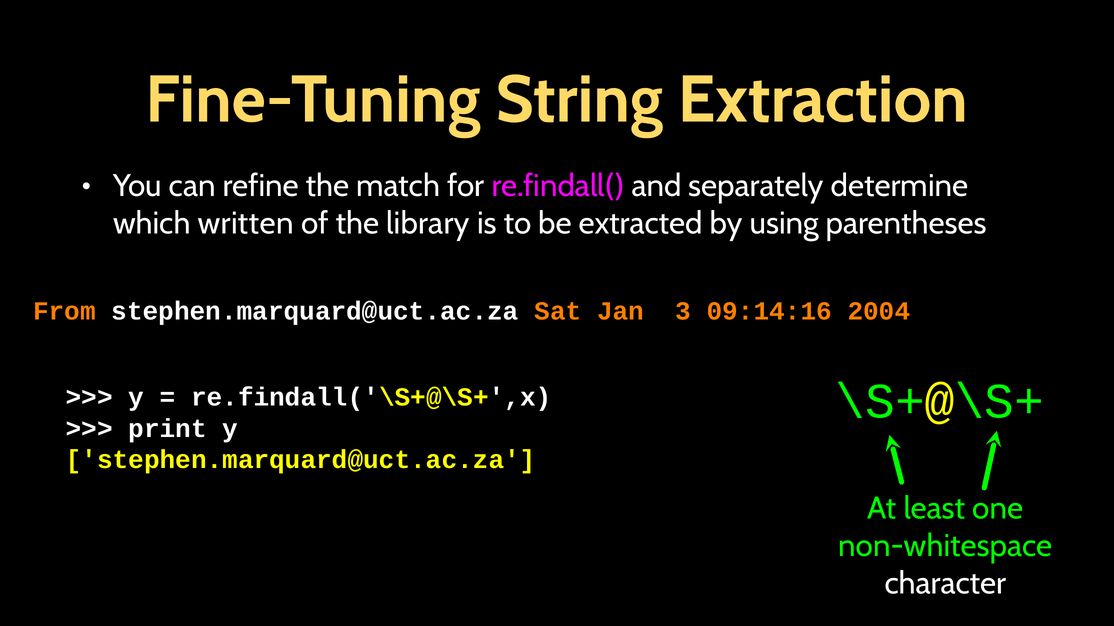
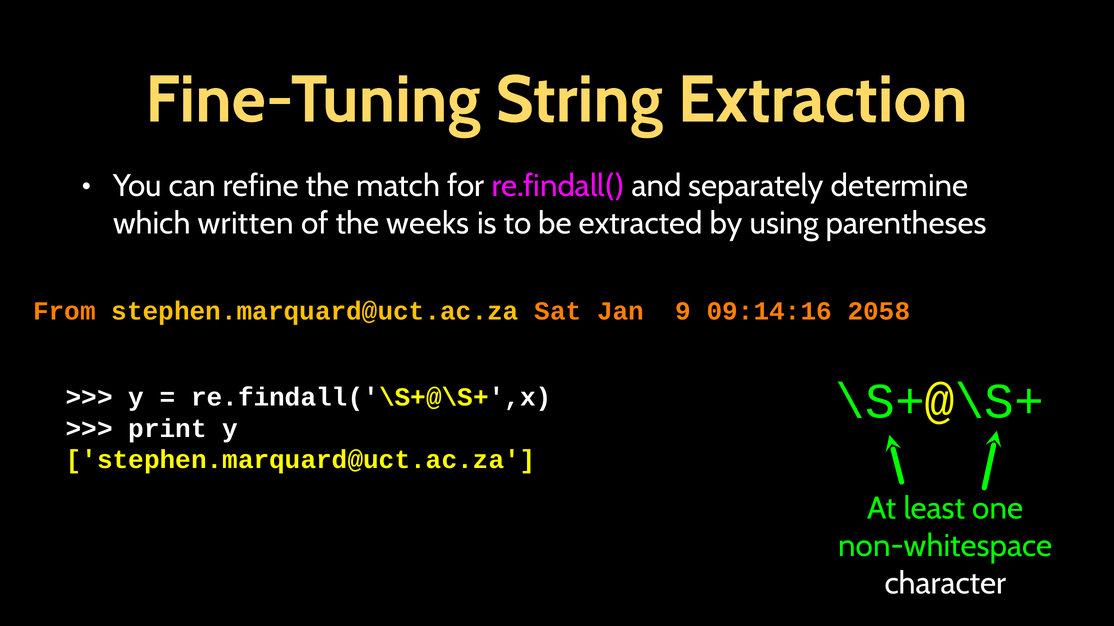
library: library -> weeks (428, 224)
stephen.marquard@uct.ac.za colour: white -> yellow (315, 312)
3: 3 -> 9 (683, 312)
2004: 2004 -> 2058 (879, 312)
